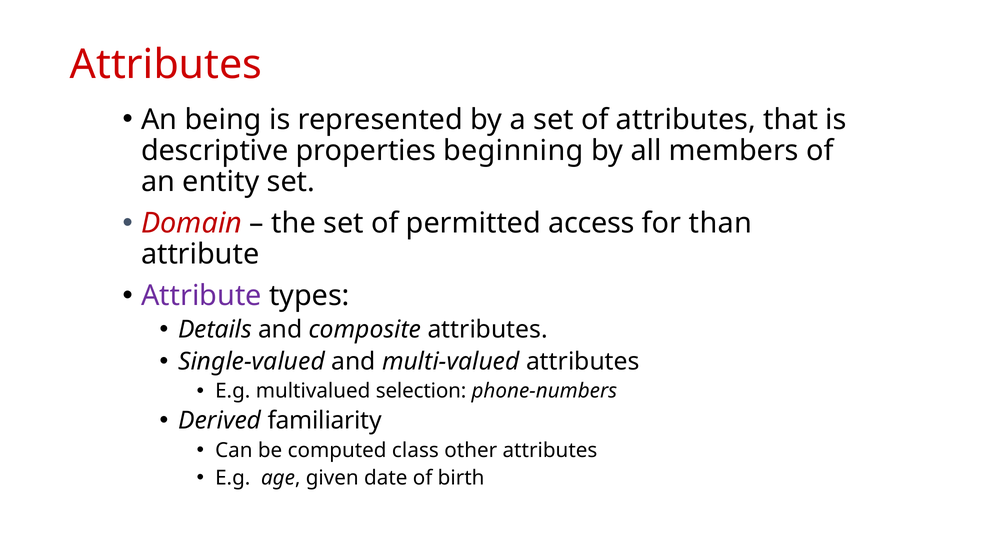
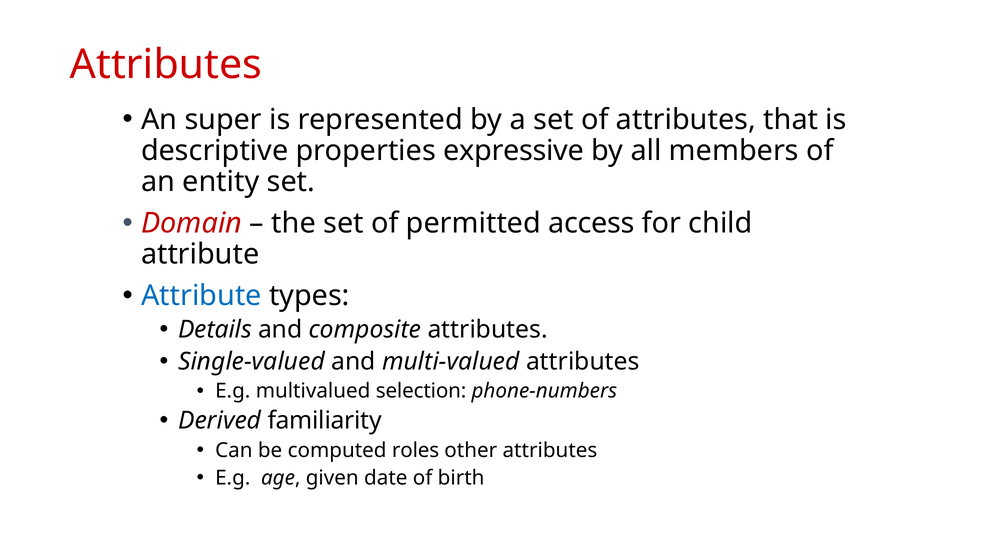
being: being -> super (223, 120)
beginning: beginning -> expressive (514, 151)
than: than -> child (721, 223)
Attribute colour: purple -> blue (201, 296)
class: class -> roles (416, 451)
